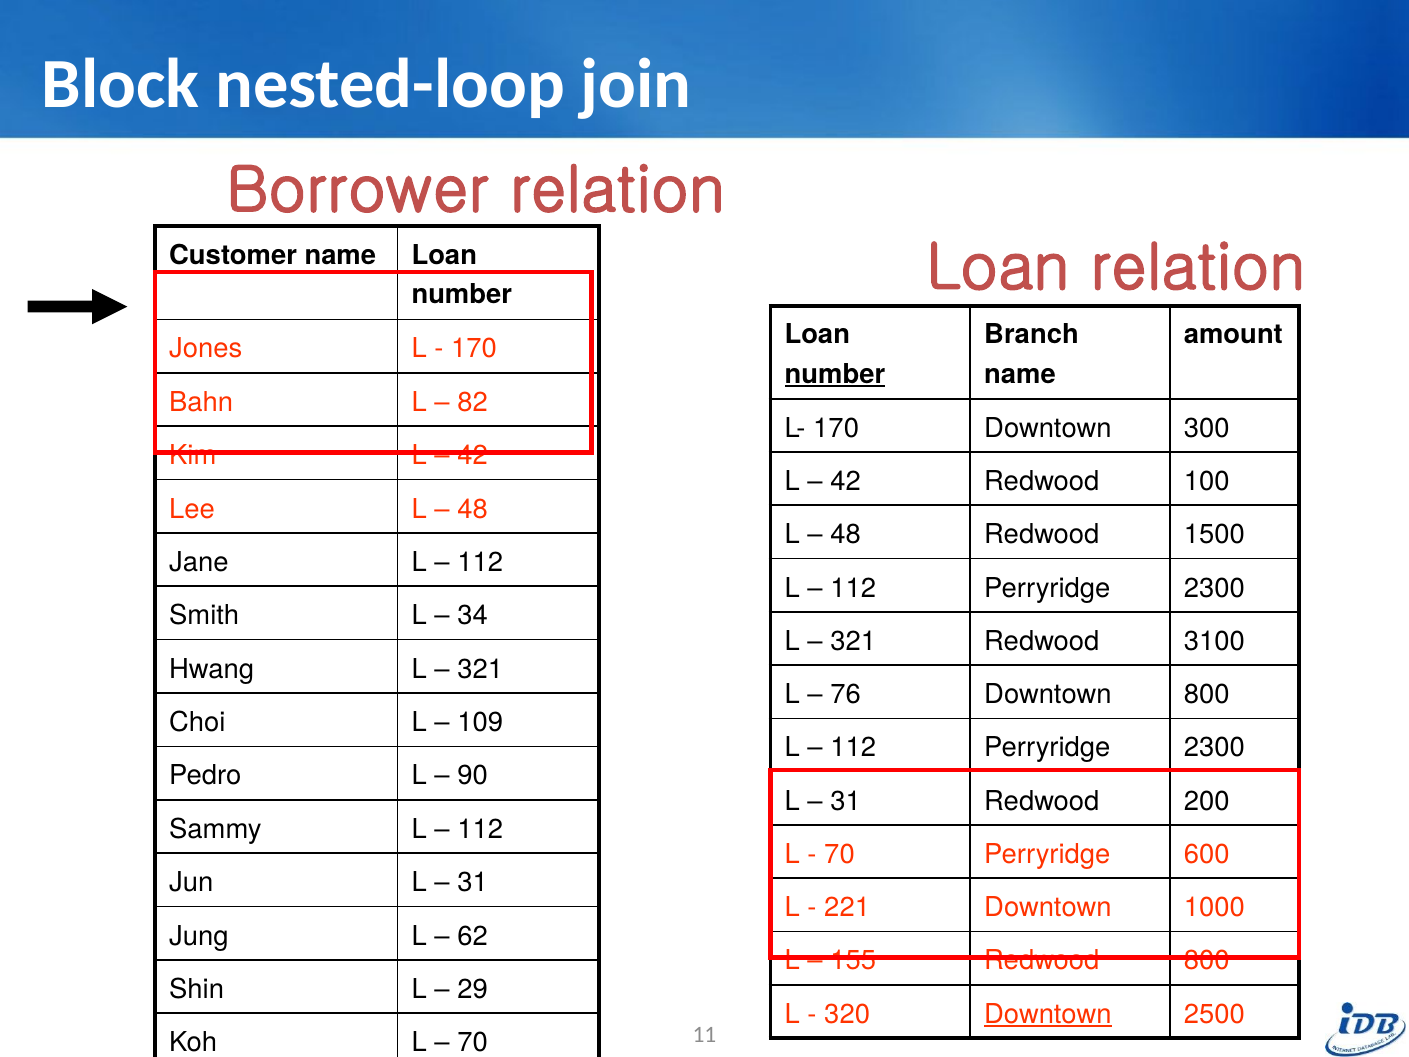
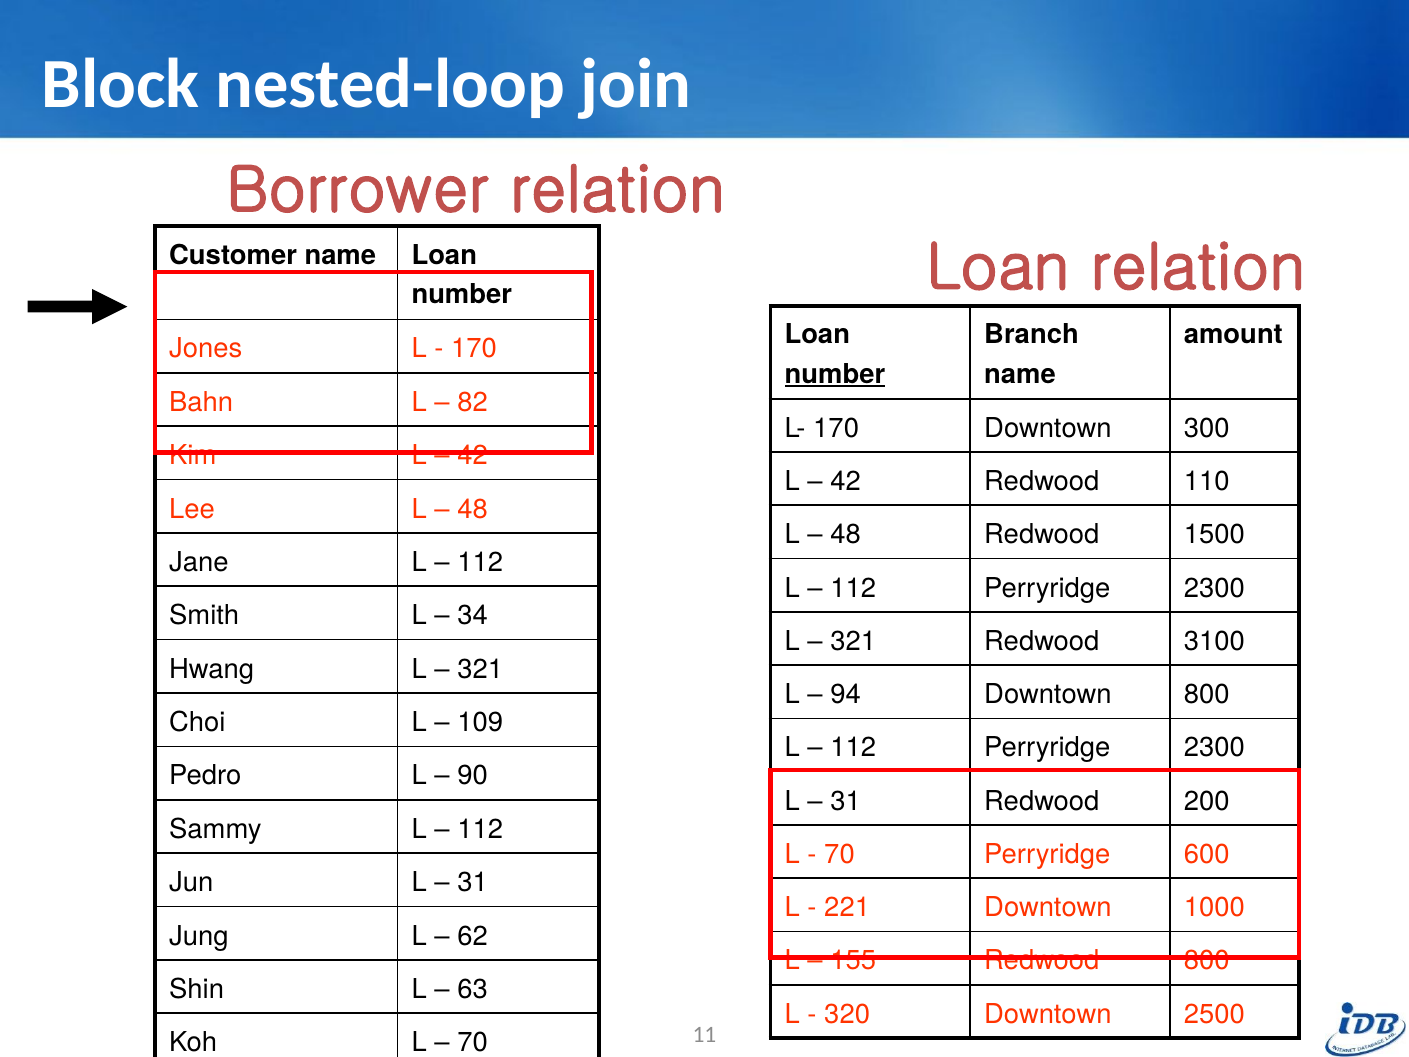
100: 100 -> 110 (1207, 481)
76: 76 -> 94 (846, 694)
29: 29 -> 63 (473, 989)
Downtown underline: present -> none (1048, 1014)
